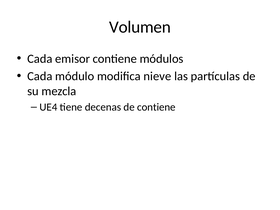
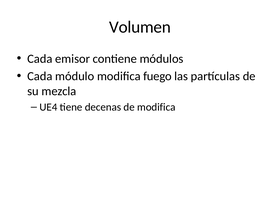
nieve: nieve -> fuego (158, 76)
de contiene: contiene -> modifica (156, 107)
